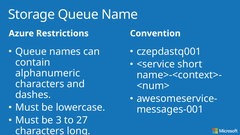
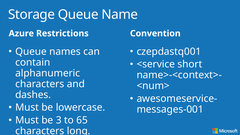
27: 27 -> 65 (82, 120)
